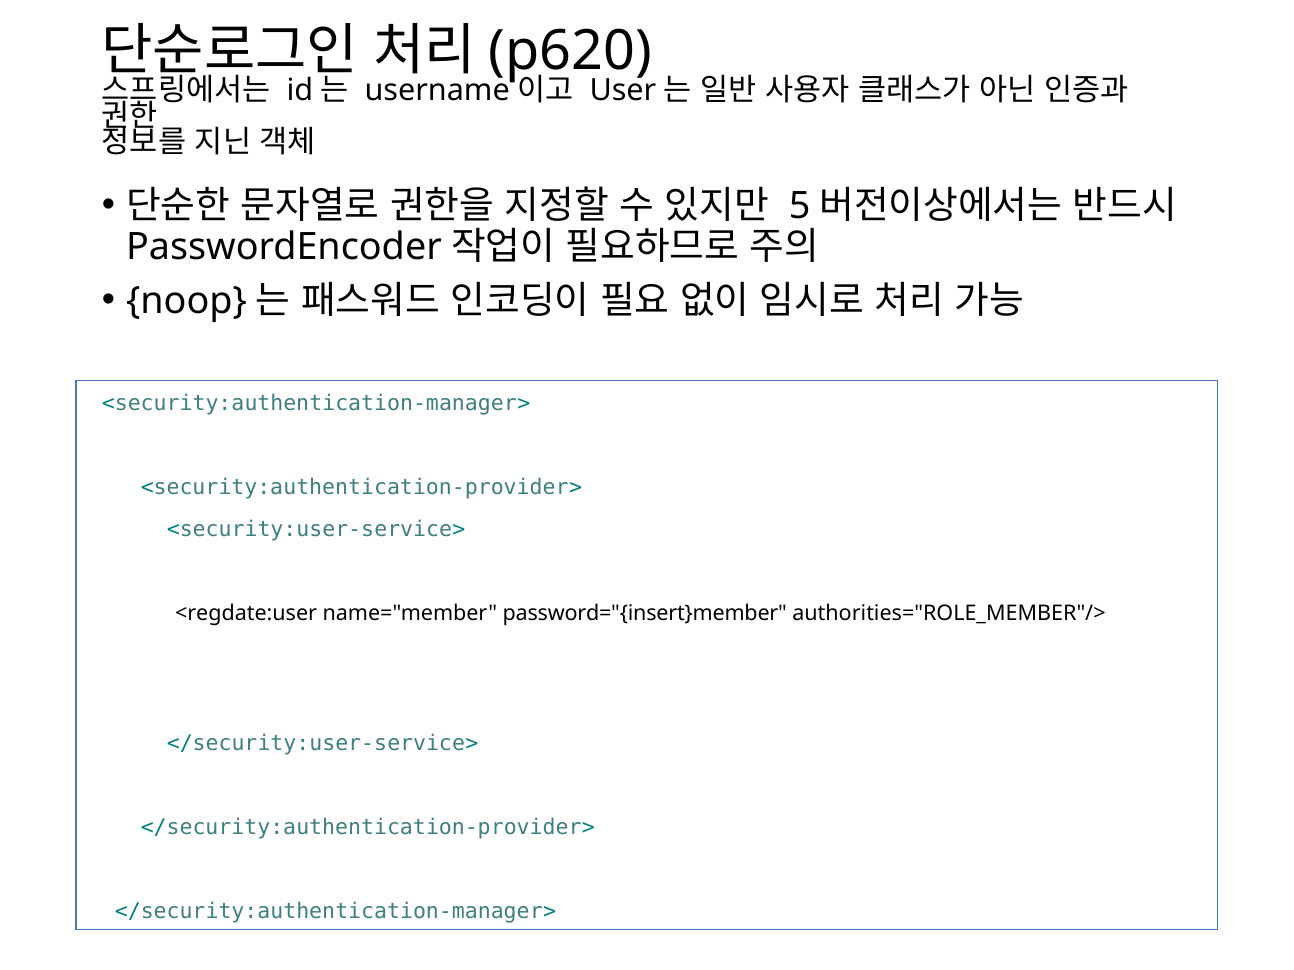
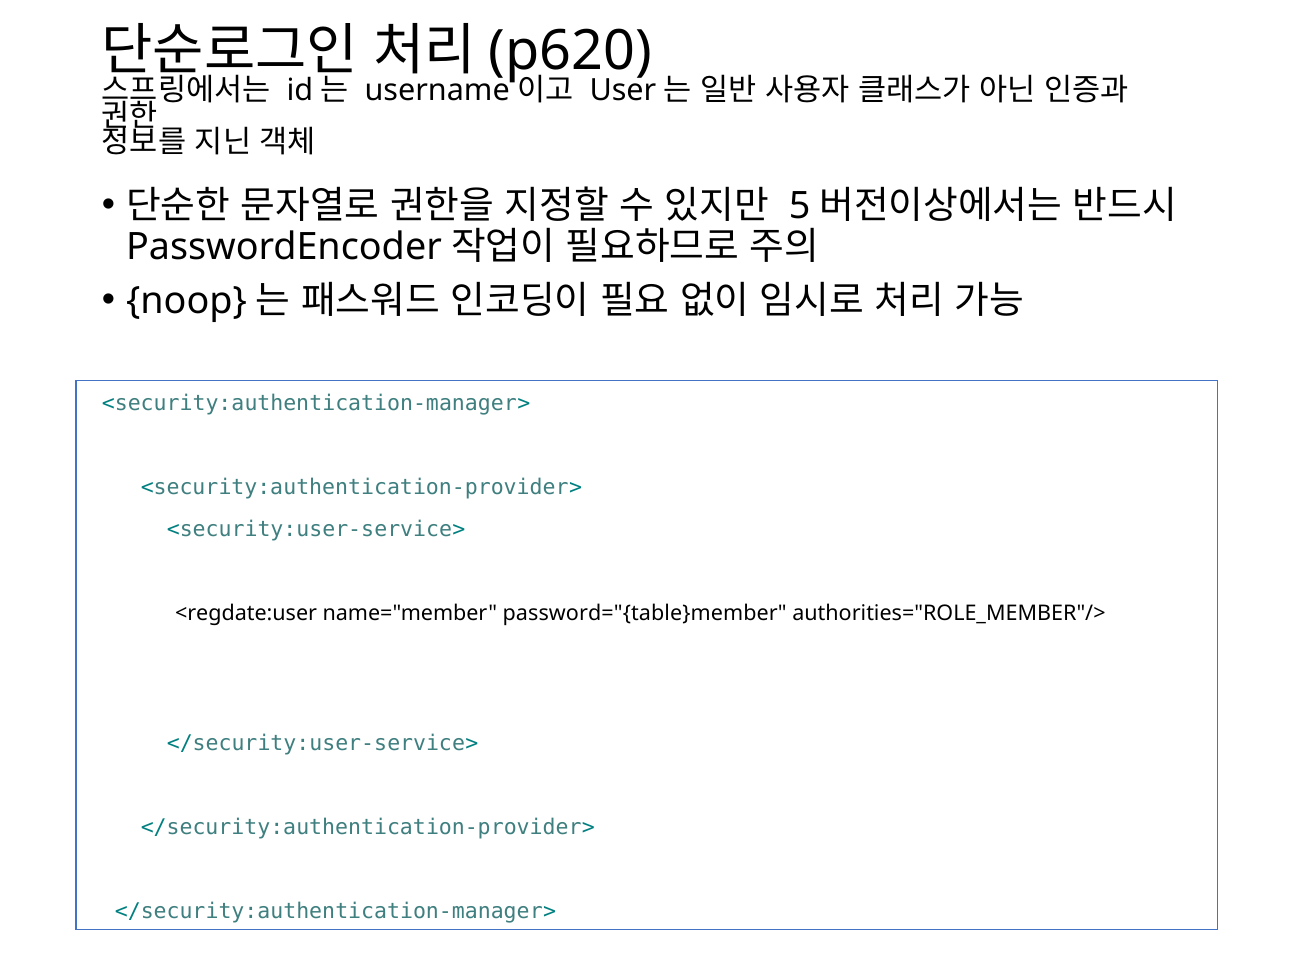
password="{insert}member: password="{insert}member -> password="{table}member (645, 613)
